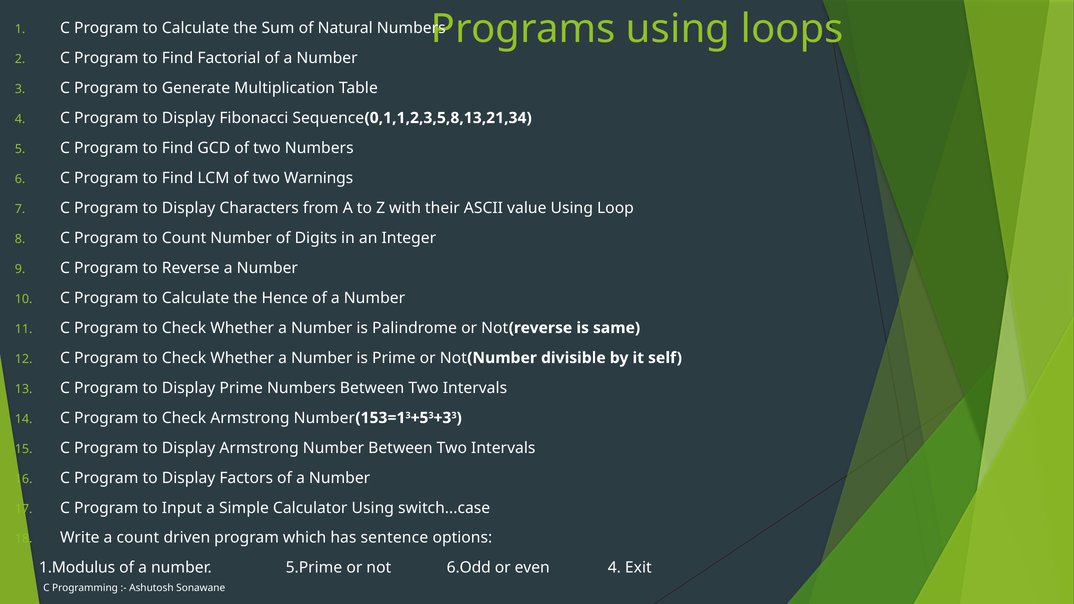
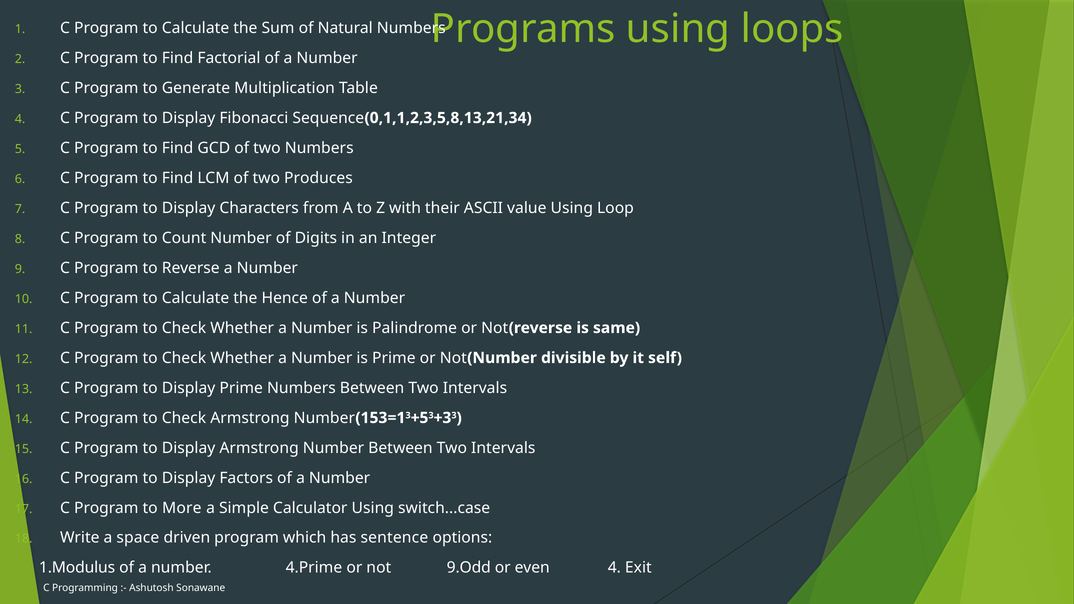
Warnings: Warnings -> Produces (318, 178)
Input: Input -> More (182, 508)
a count: count -> space (138, 538)
5.Prime: 5.Prime -> 4.Prime (314, 568)
6.Odd: 6.Odd -> 9.Odd (469, 568)
